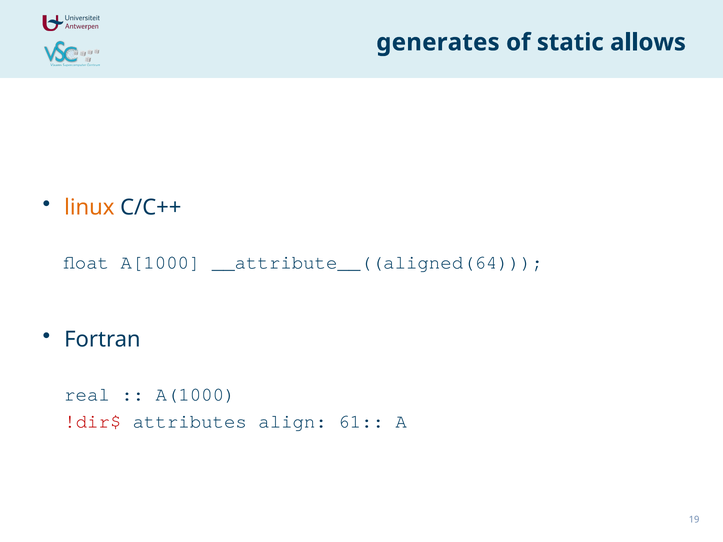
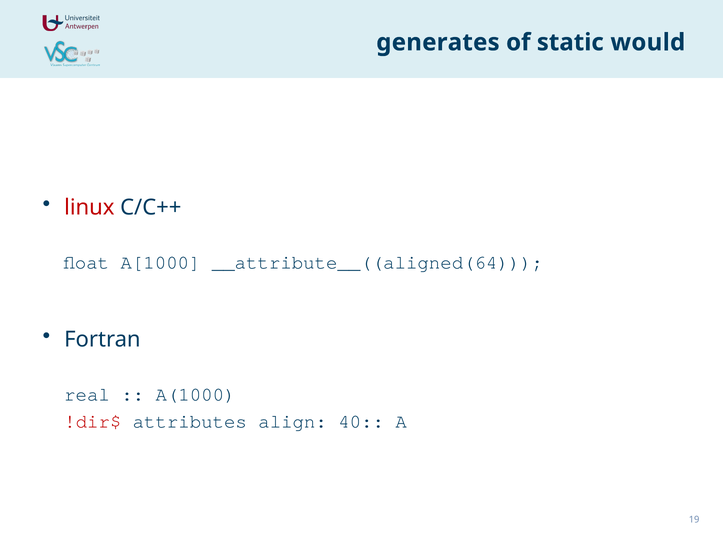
allows: allows -> would (648, 42)
linux colour: orange -> red (89, 208)
61: 61 -> 40 (361, 421)
